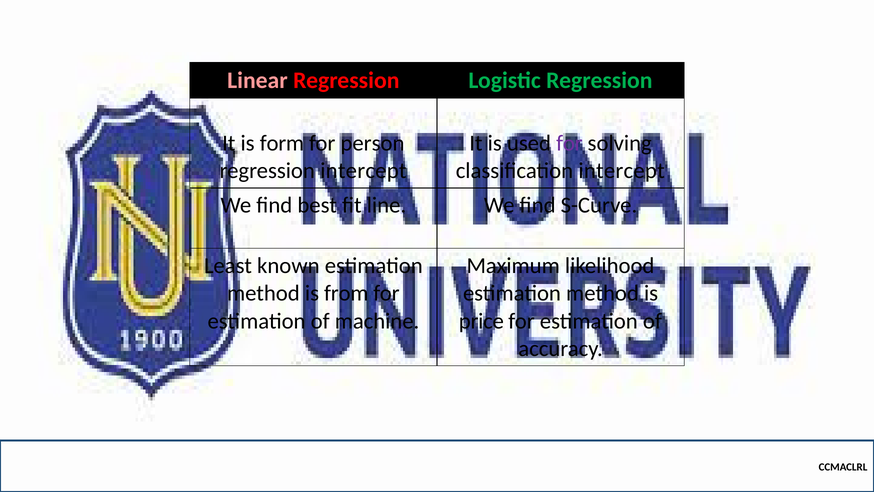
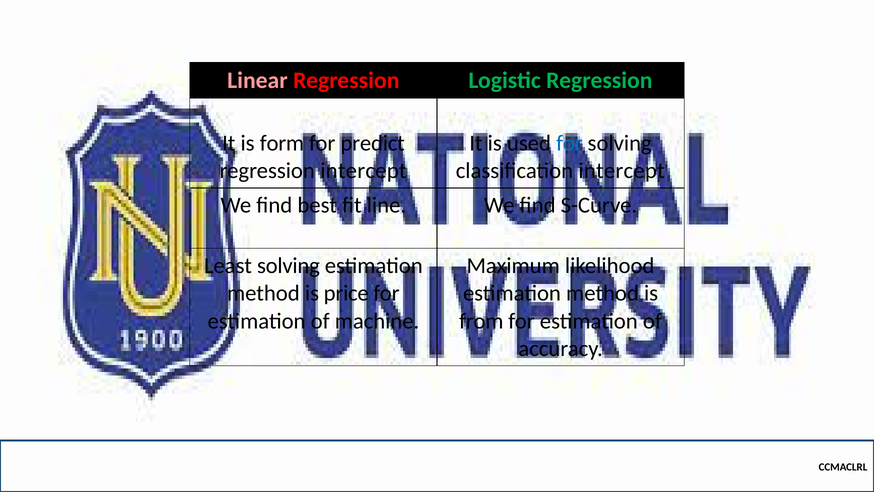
person: person -> predict (373, 143)
for colour: purple -> blue (569, 143)
Least known: known -> solving (288, 265)
from: from -> price (346, 293)
price: price -> from (481, 321)
